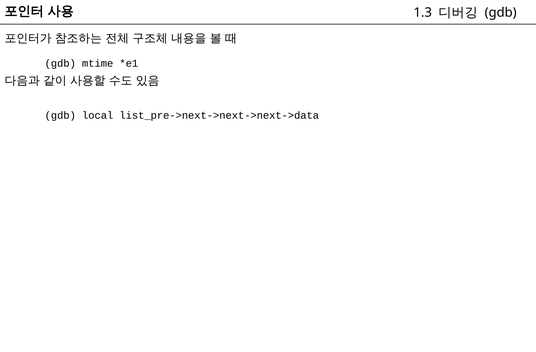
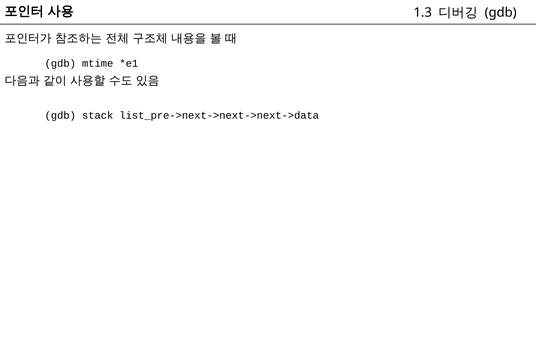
local: local -> stack (98, 115)
